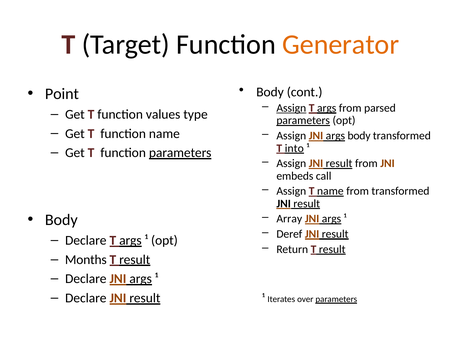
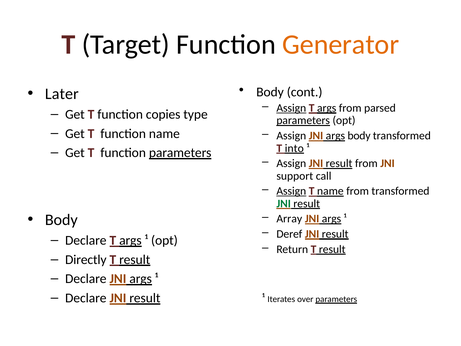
Point: Point -> Later (62, 94)
values: values -> copies (163, 114)
embeds: embeds -> support (295, 176)
Assign underline: none -> present (291, 191)
JNI colour: black -> green (284, 203)
Months: Months -> Directly (86, 259)
